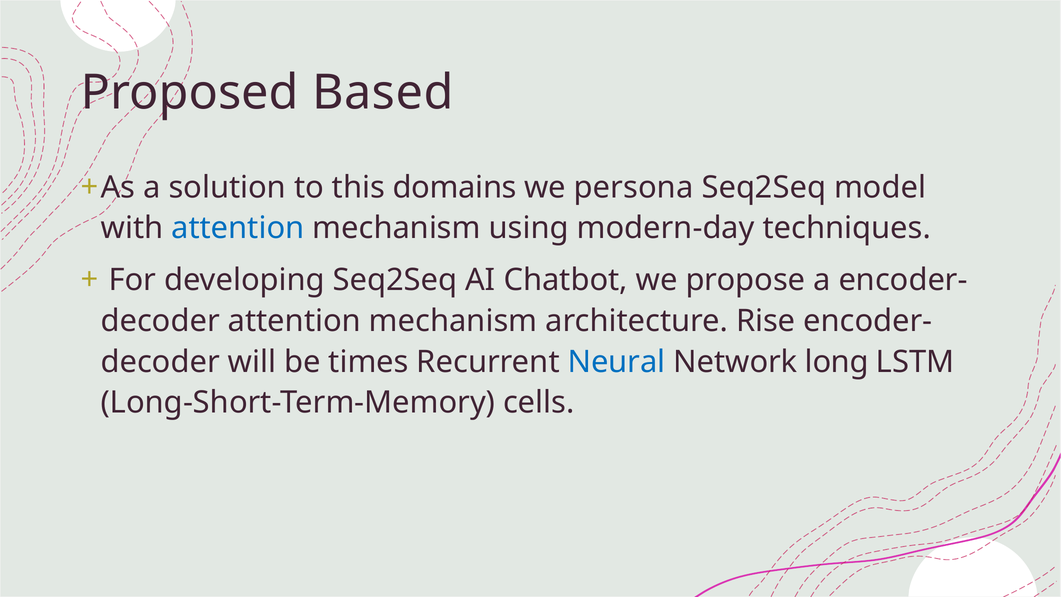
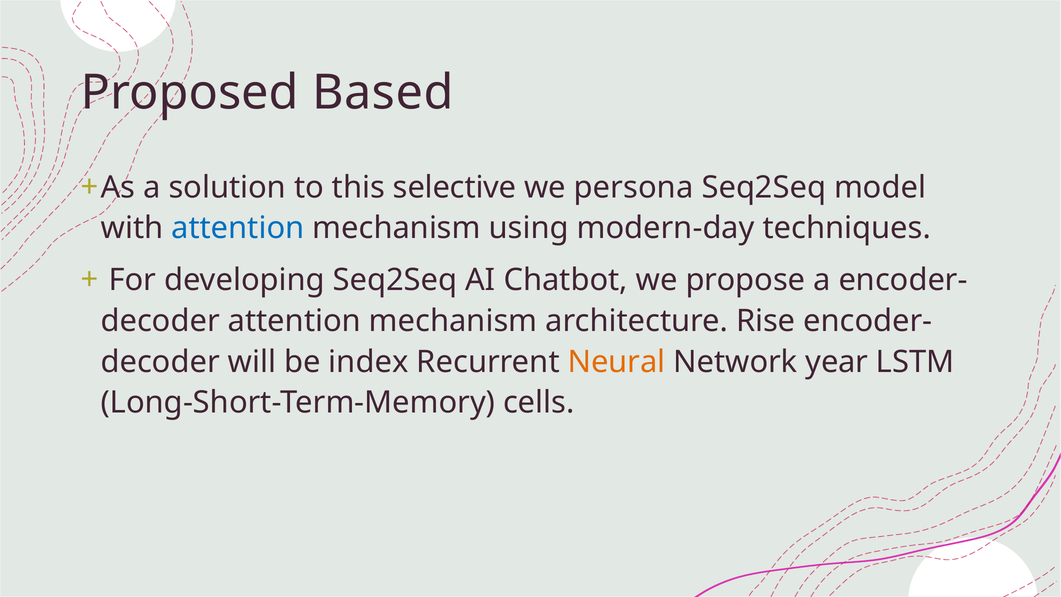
domains: domains -> selective (455, 187)
times: times -> index (369, 362)
Neural colour: blue -> orange (617, 362)
long: long -> year (837, 362)
